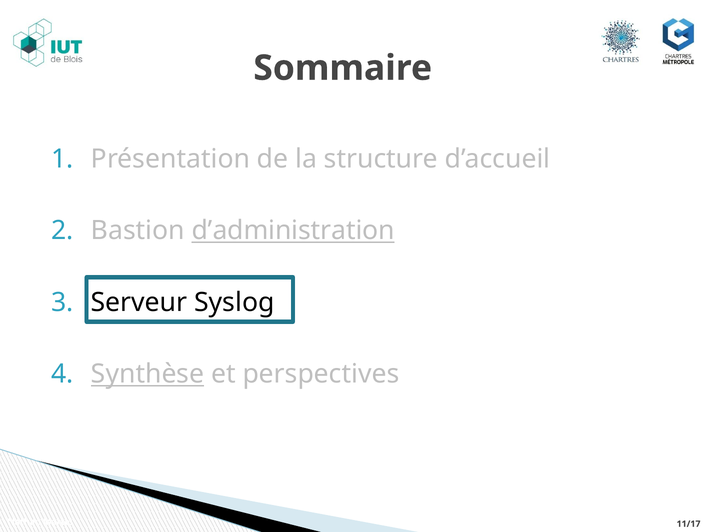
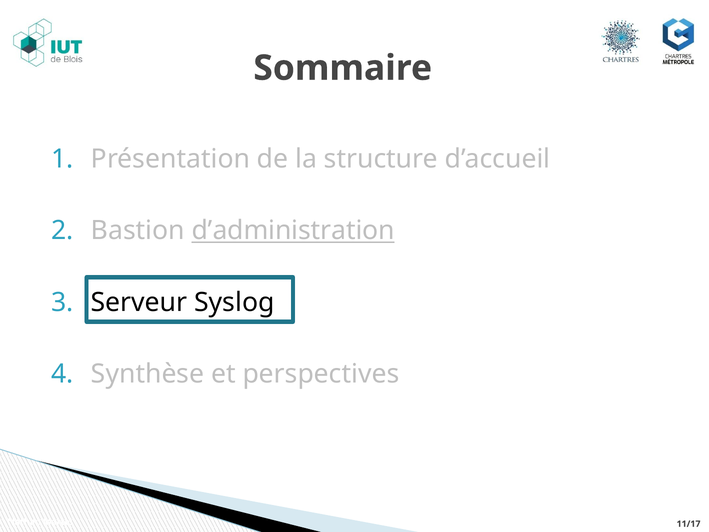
Synthèse underline: present -> none (148, 374)
